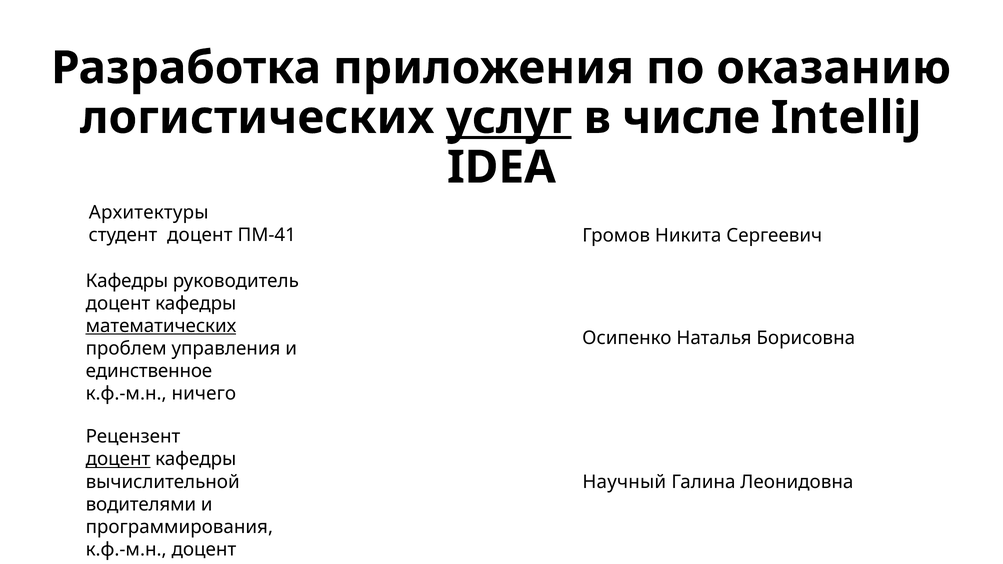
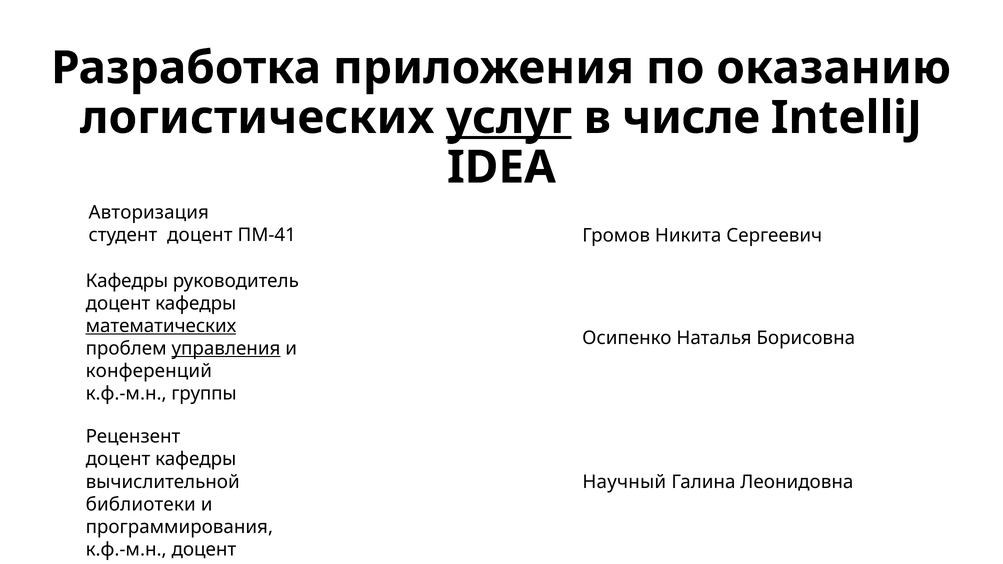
Архитектуры: Архитектуры -> Авторизация (149, 213)
управления underline: none -> present (226, 349)
единственное: единственное -> конференций (149, 371)
ничего: ничего -> группы (204, 394)
доцент underline: present -> none (118, 459)
водителями: водителями -> библиотеки (141, 505)
